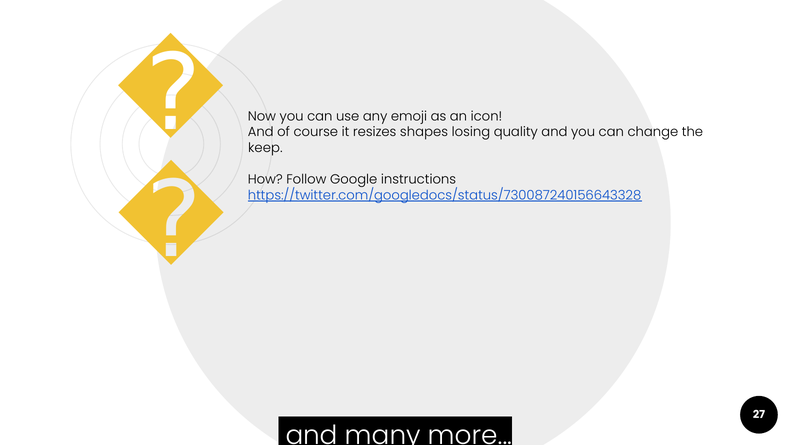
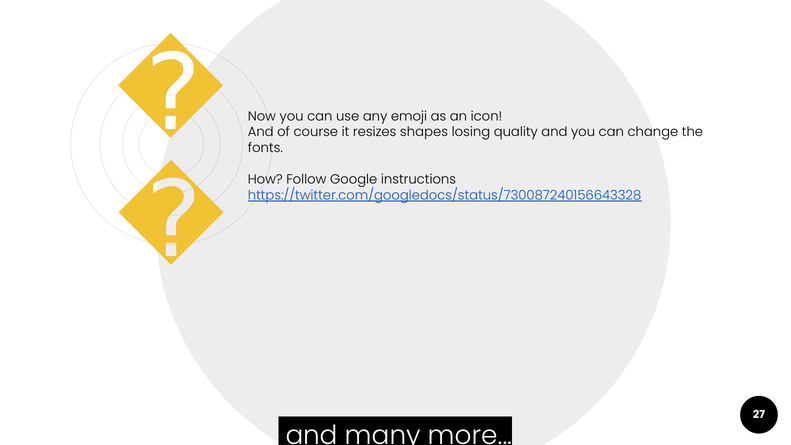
keep: keep -> fonts (265, 148)
